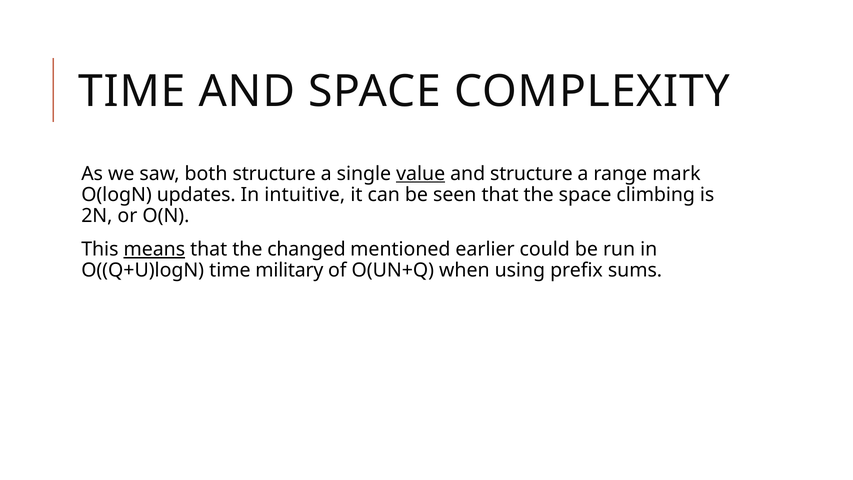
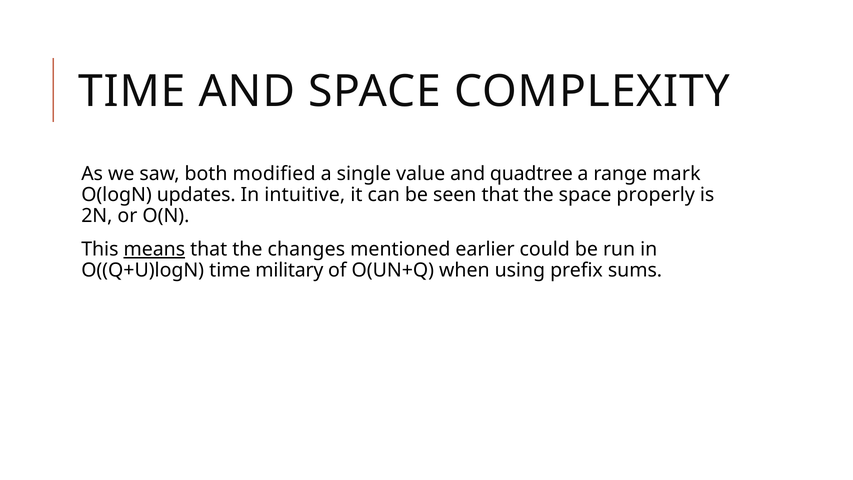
both structure: structure -> modified (274, 174)
value underline: present -> none (421, 174)
and structure: structure -> quadtree (531, 174)
climbing: climbing -> properly (656, 195)
changed: changed -> changes (306, 249)
